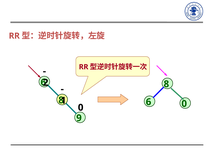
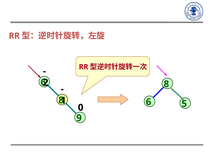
6 0: 0 -> 5 (184, 103)
